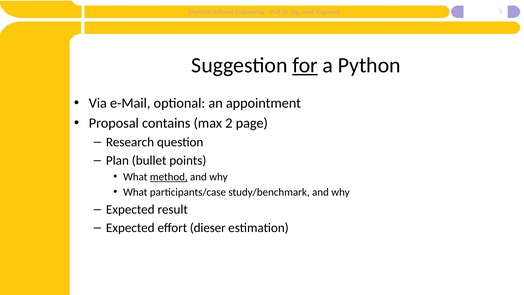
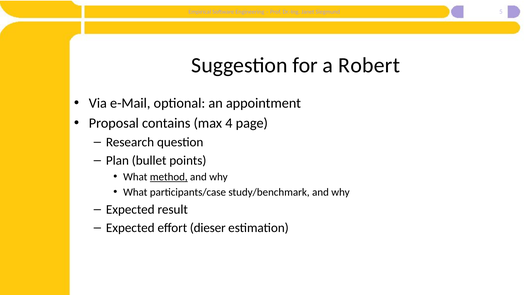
for underline: present -> none (305, 65)
Python: Python -> Robert (369, 65)
2: 2 -> 4 (229, 123)
